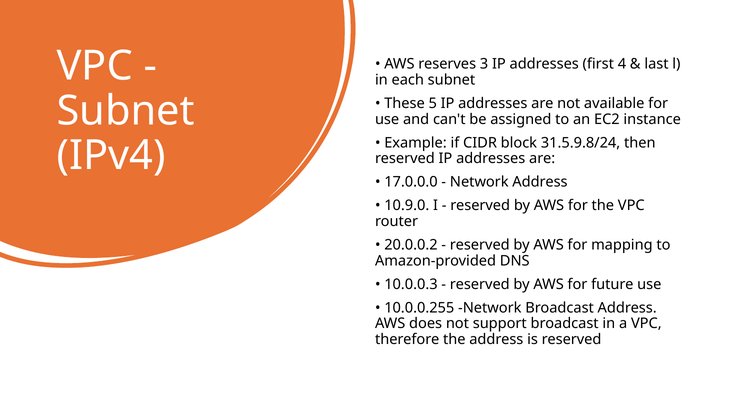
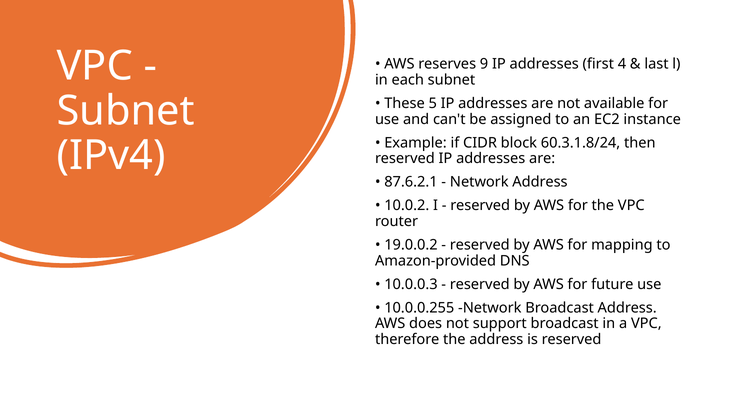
3: 3 -> 9 (484, 64)
31.5.9.8/24: 31.5.9.8/24 -> 60.3.1.8/24 (581, 143)
17.0.0.0: 17.0.0.0 -> 87.6.2.1 (411, 182)
10.9.0: 10.9.0 -> 10.0.2 (407, 205)
20.0.0.2: 20.0.0.2 -> 19.0.0.2 (411, 245)
